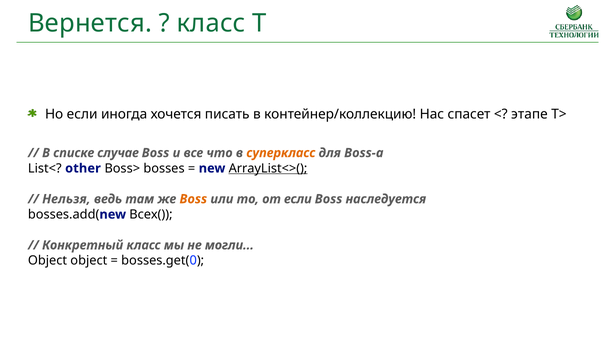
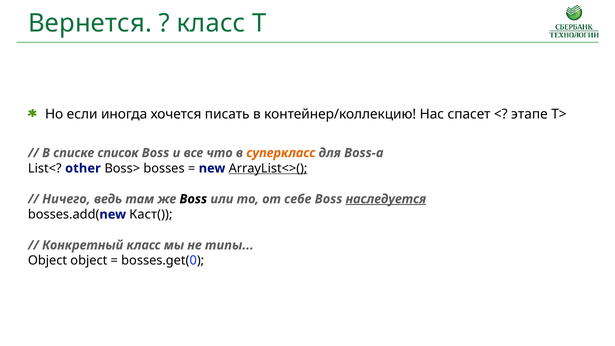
случае: случае -> список (118, 153)
Нельзя: Нельзя -> Ничего (66, 199)
Boss colour: orange -> black (193, 199)
от если: если -> себе (298, 199)
наследуется underline: none -> present (386, 199)
Всех(: Всех( -> Каст( (151, 214)
могли: могли -> типы (229, 245)
